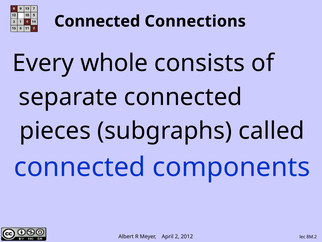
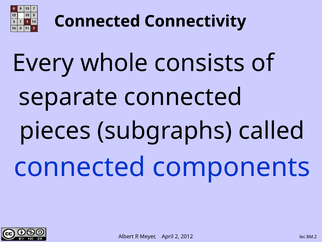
Connections: Connections -> Connectivity (195, 21)
